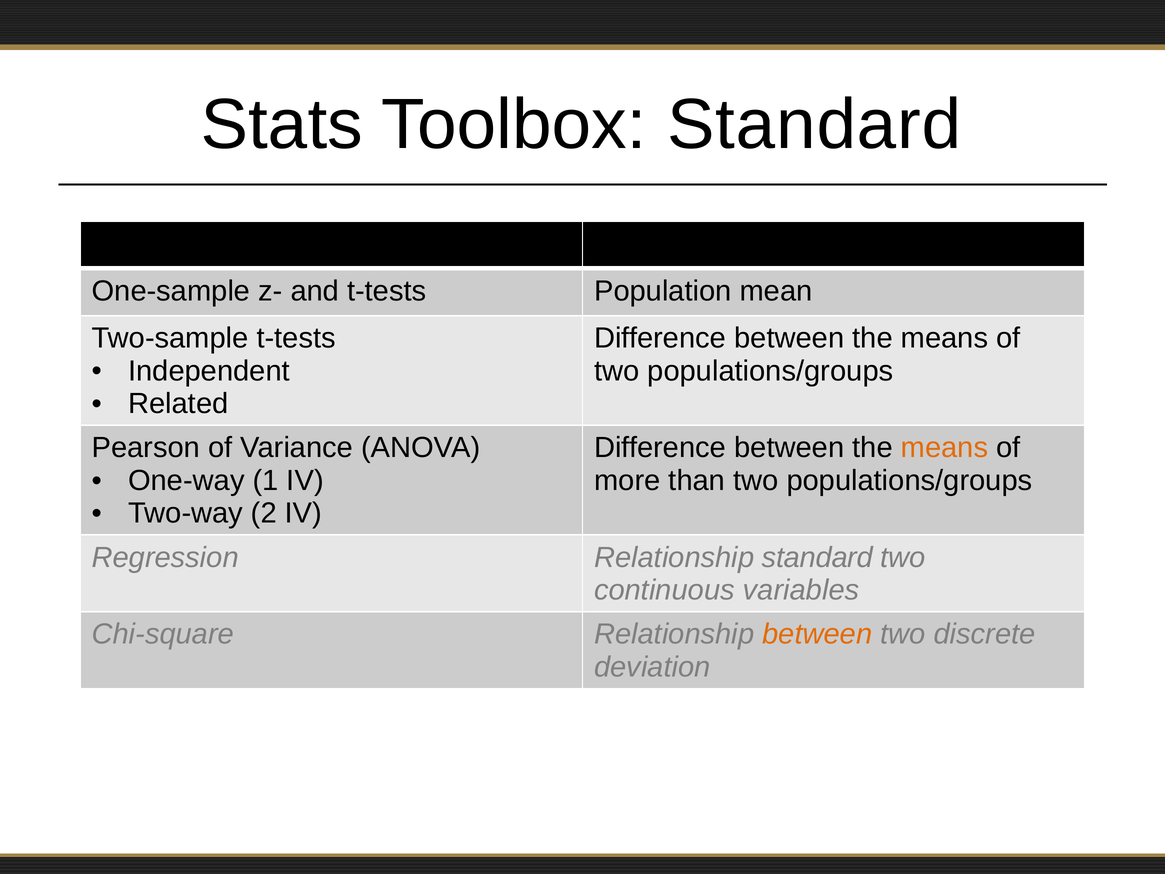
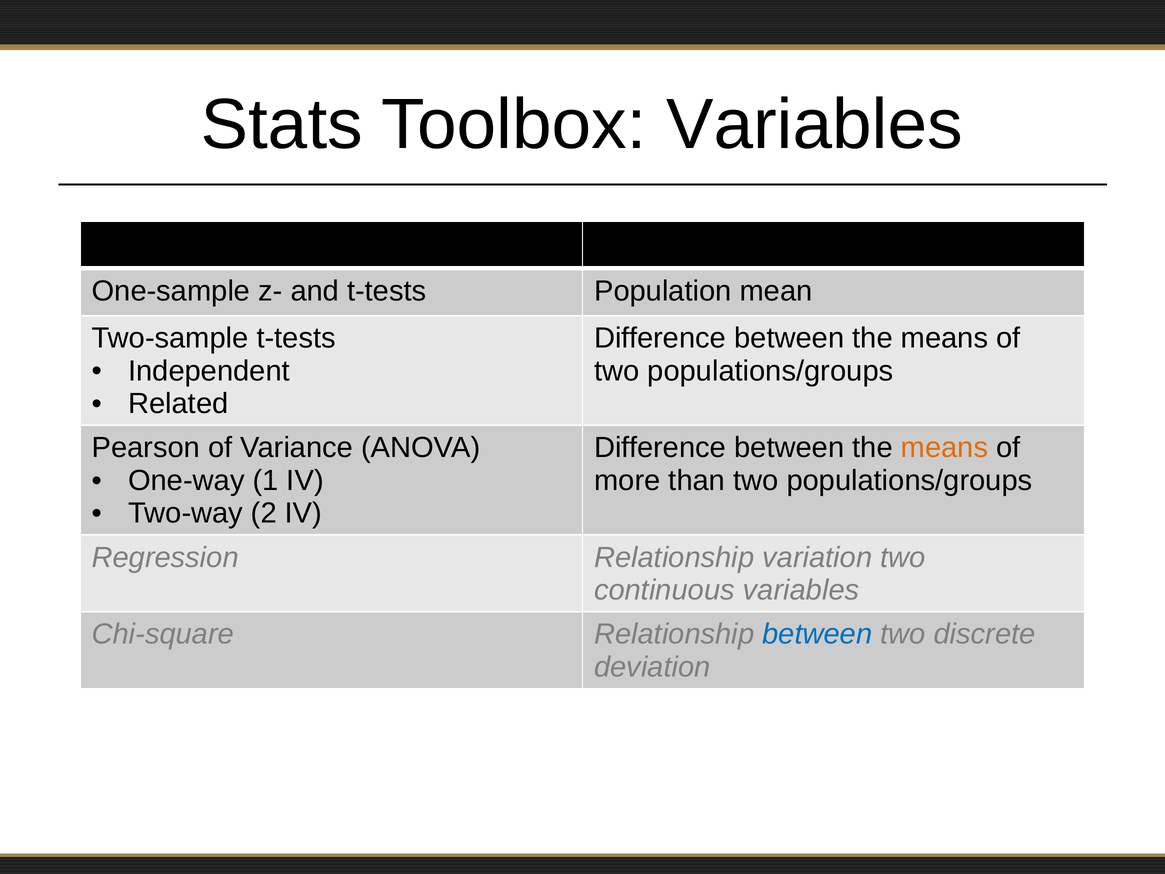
Toolbox Standard: Standard -> Variables (815, 125)
Relationship standard: standard -> variation (817, 557)
between colour: orange -> blue (817, 634)
